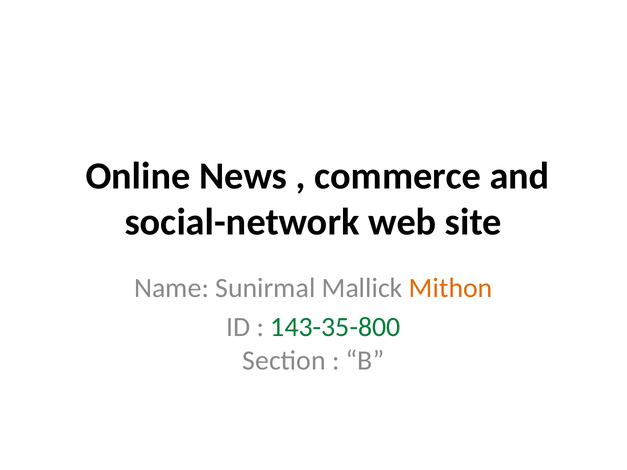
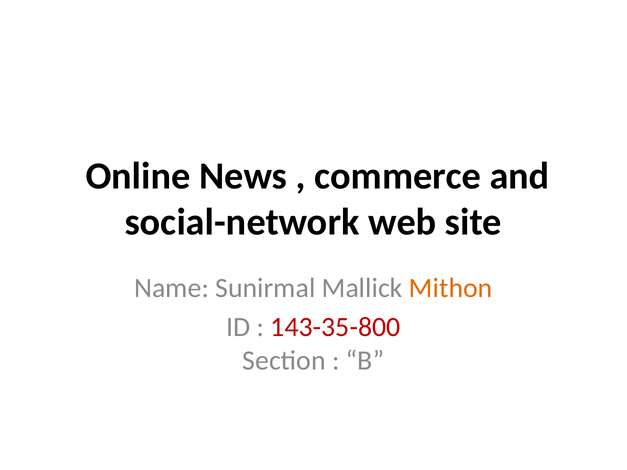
143-35-800 colour: green -> red (335, 327)
